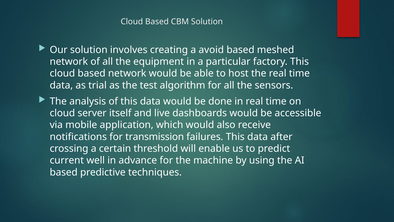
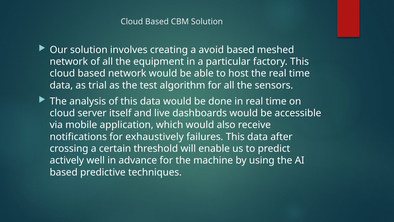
transmission: transmission -> exhaustively (155, 137)
current: current -> actively (67, 160)
